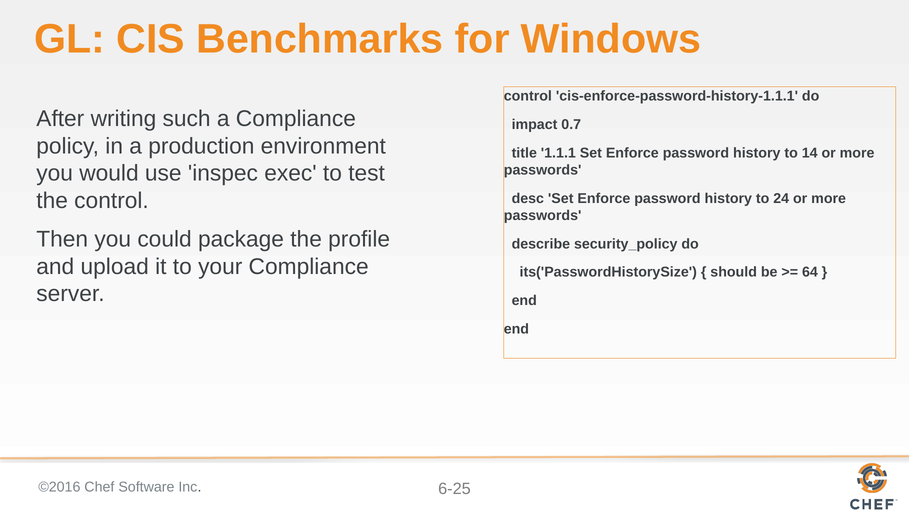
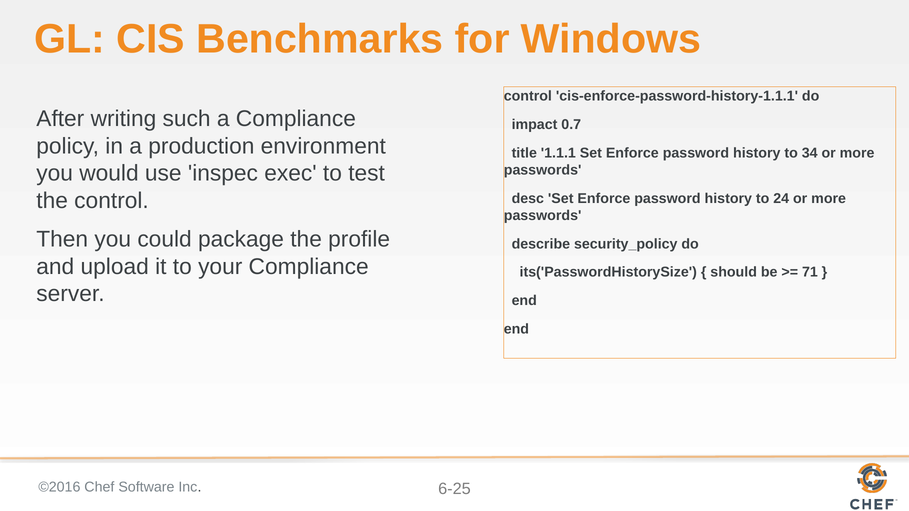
14: 14 -> 34 (810, 153)
64: 64 -> 71 (810, 272)
